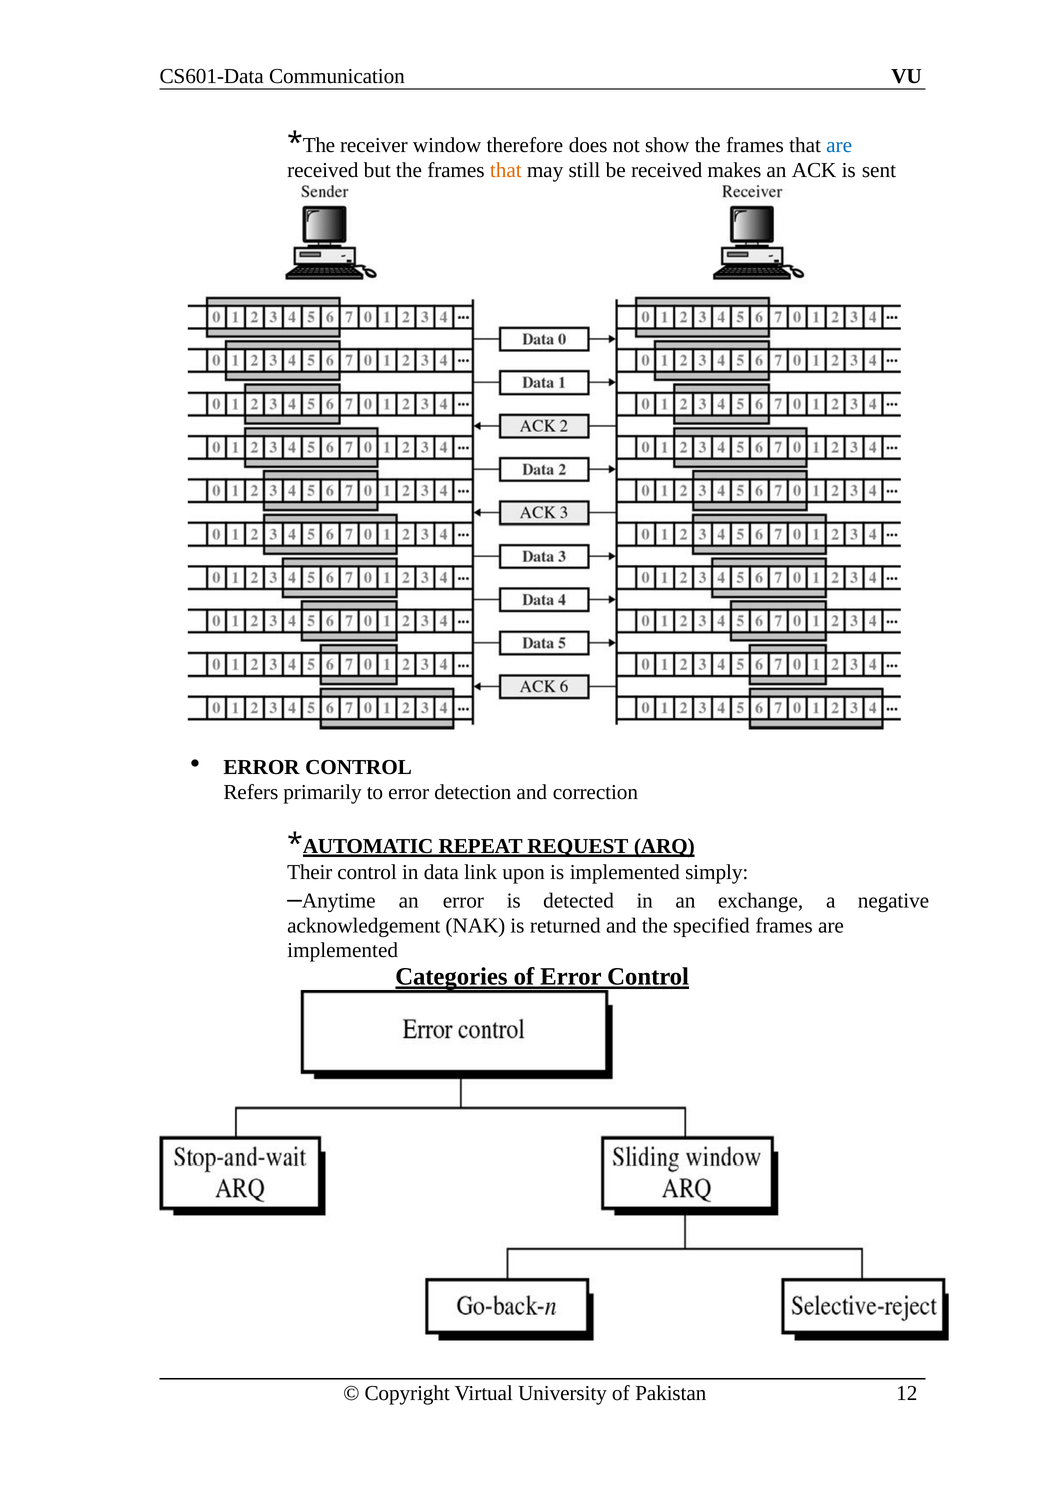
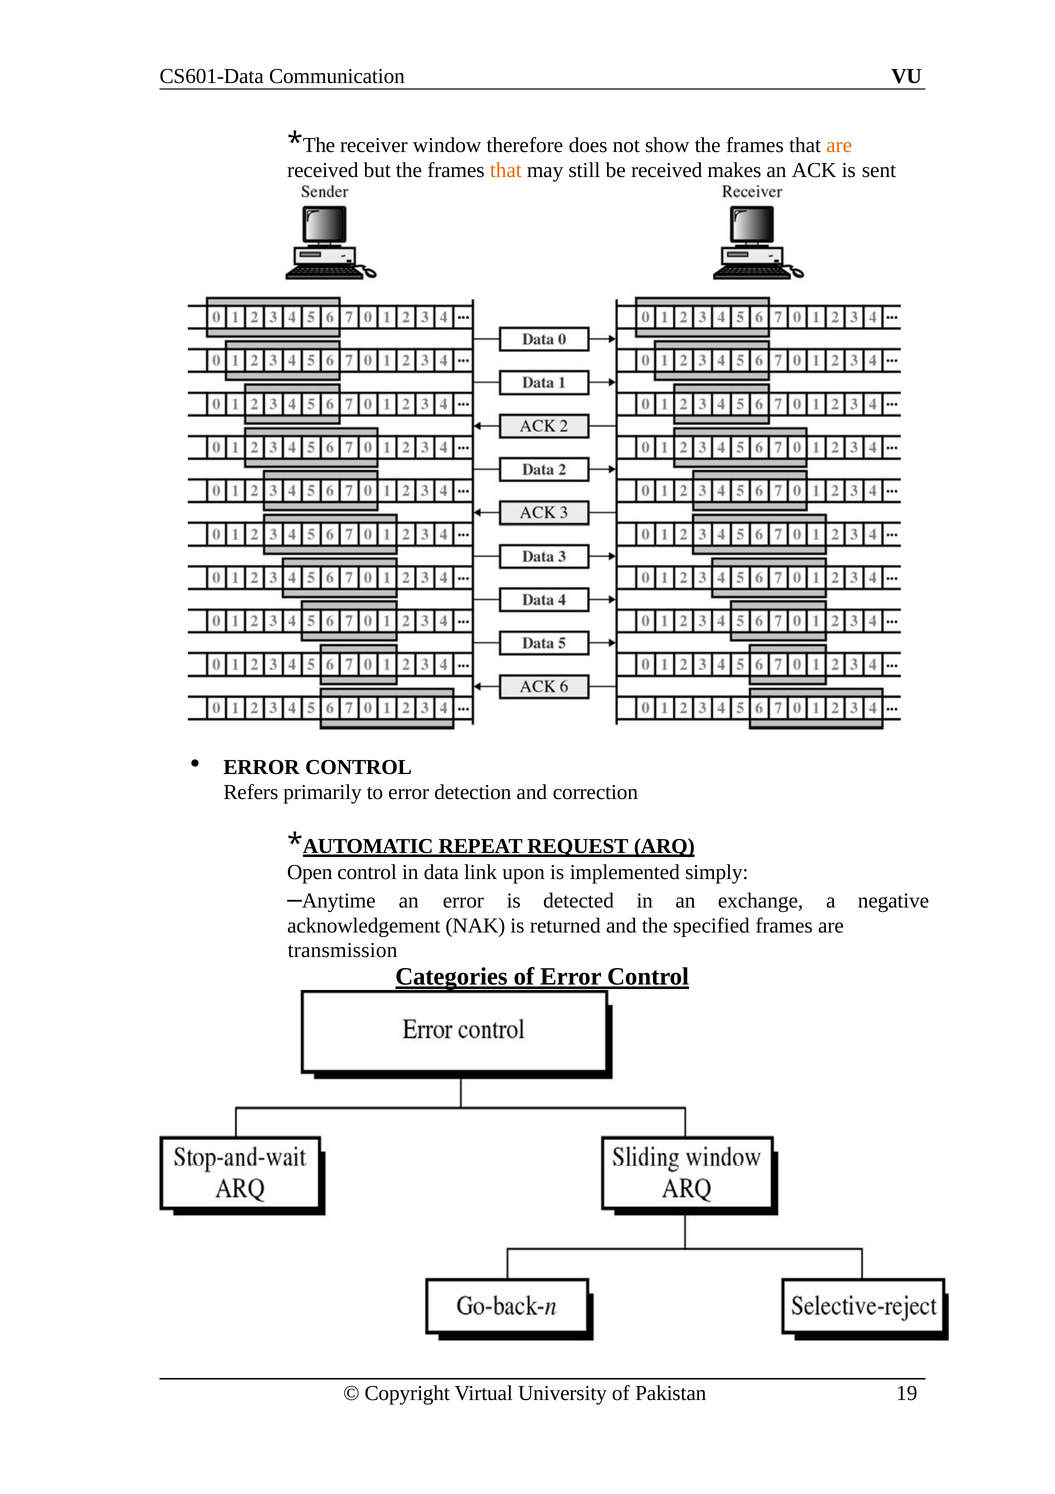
are colour: blue -> orange (839, 145)
Their: Their -> Open (310, 871)
implemented: implemented -> transmission (343, 950)
12: 12 -> 19 (907, 1392)
